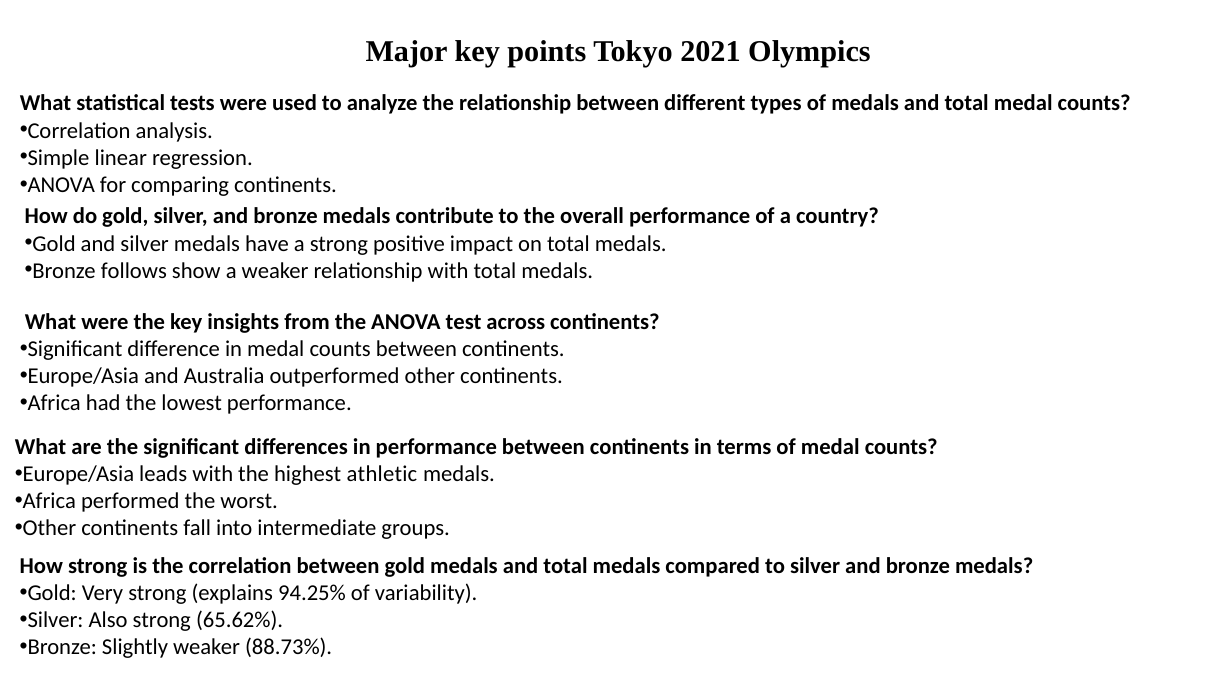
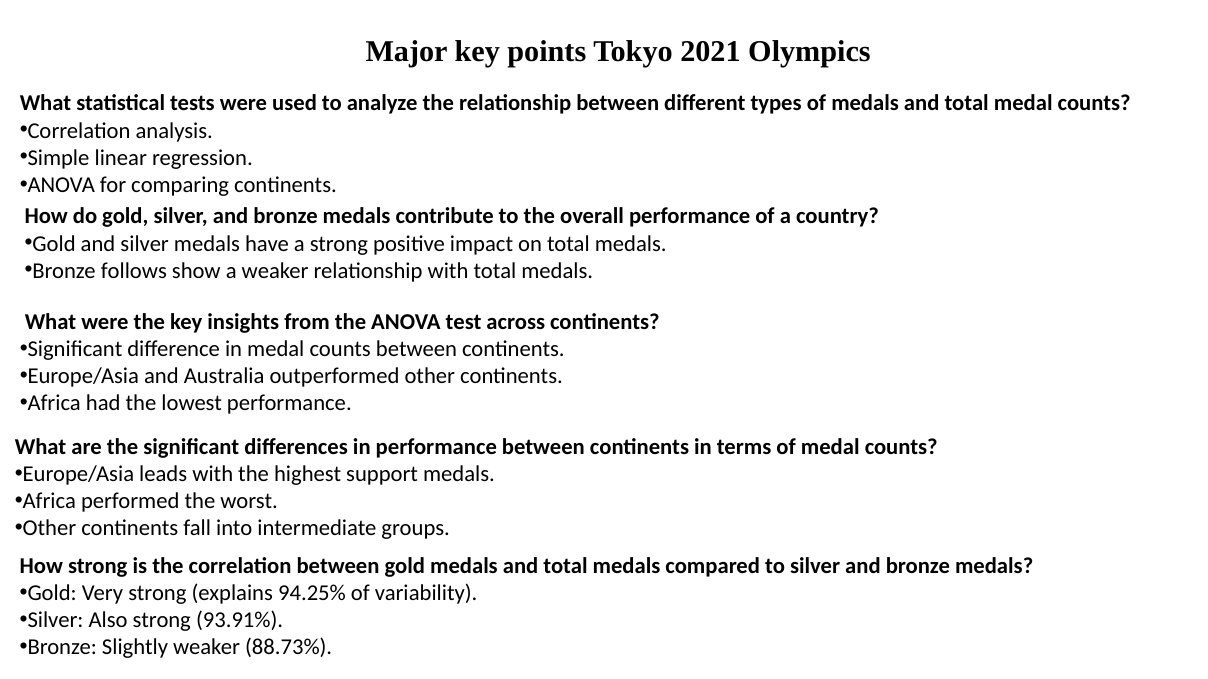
athletic: athletic -> support (382, 474)
65.62%: 65.62% -> 93.91% (240, 621)
